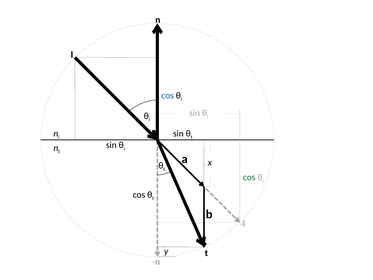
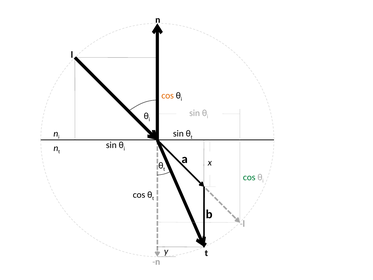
cos colour: blue -> orange (168, 95)
